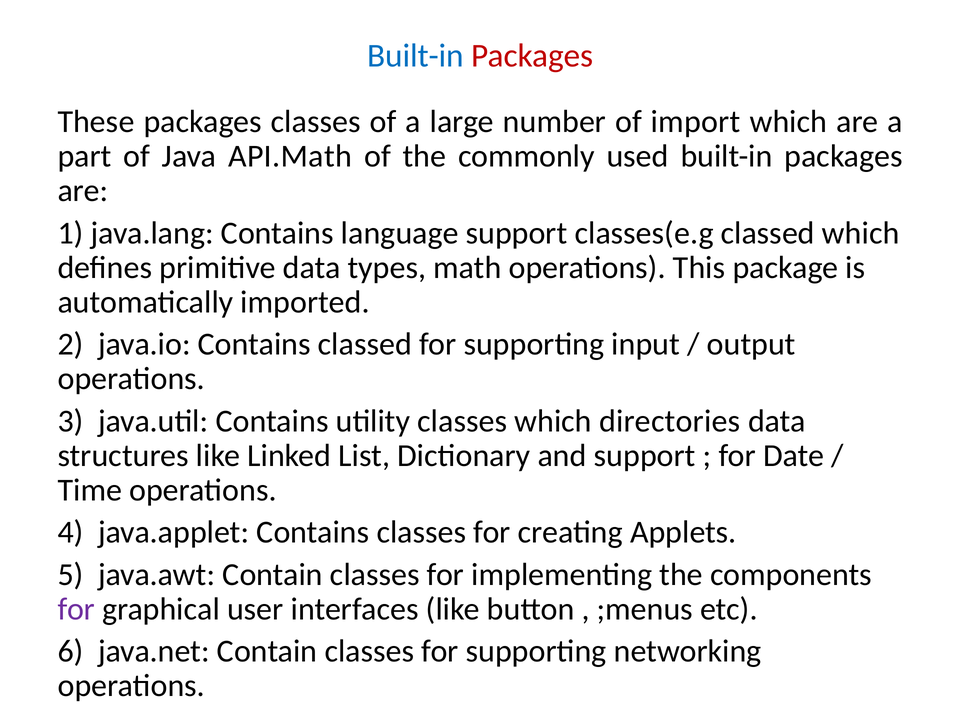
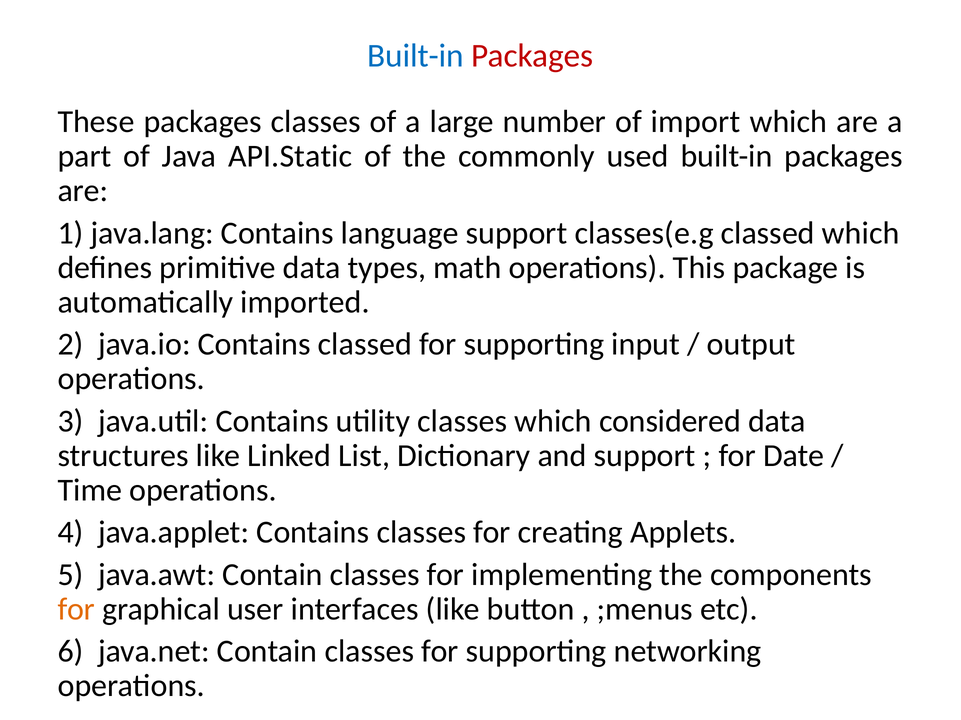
API.Math: API.Math -> API.Static (290, 156)
directories: directories -> considered (670, 421)
for colour: purple -> orange (76, 610)
